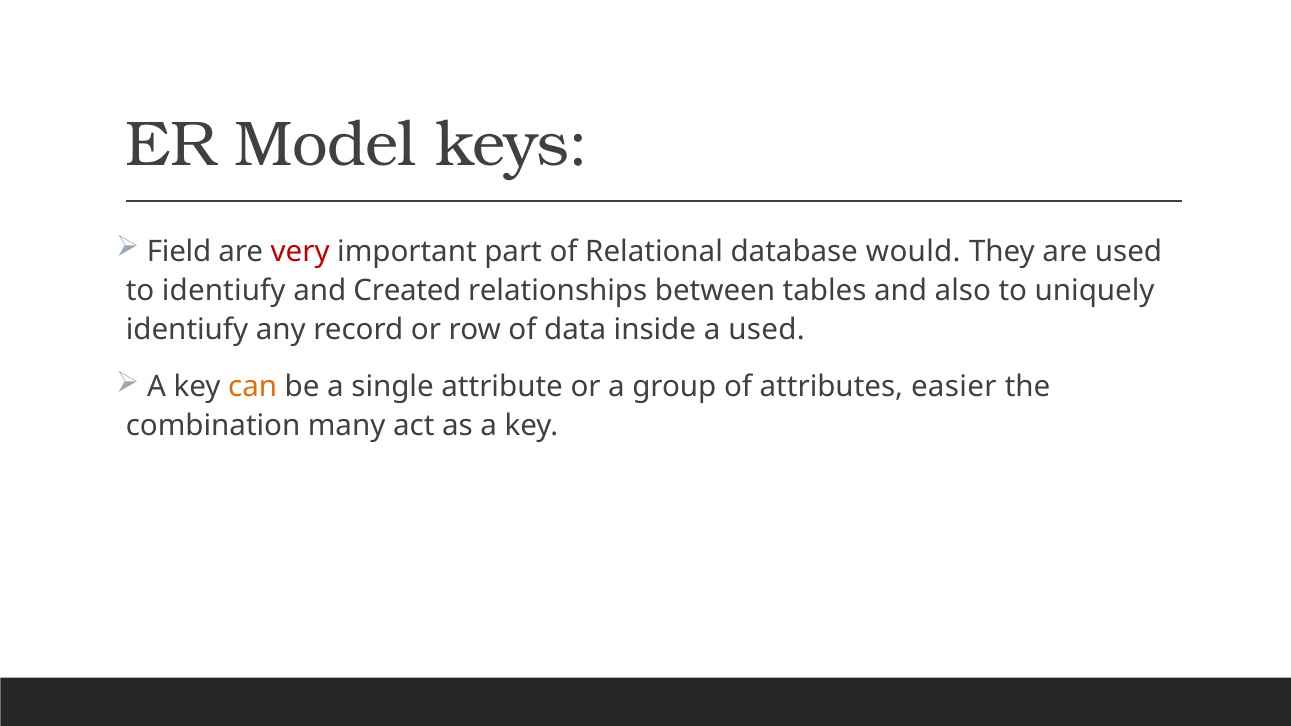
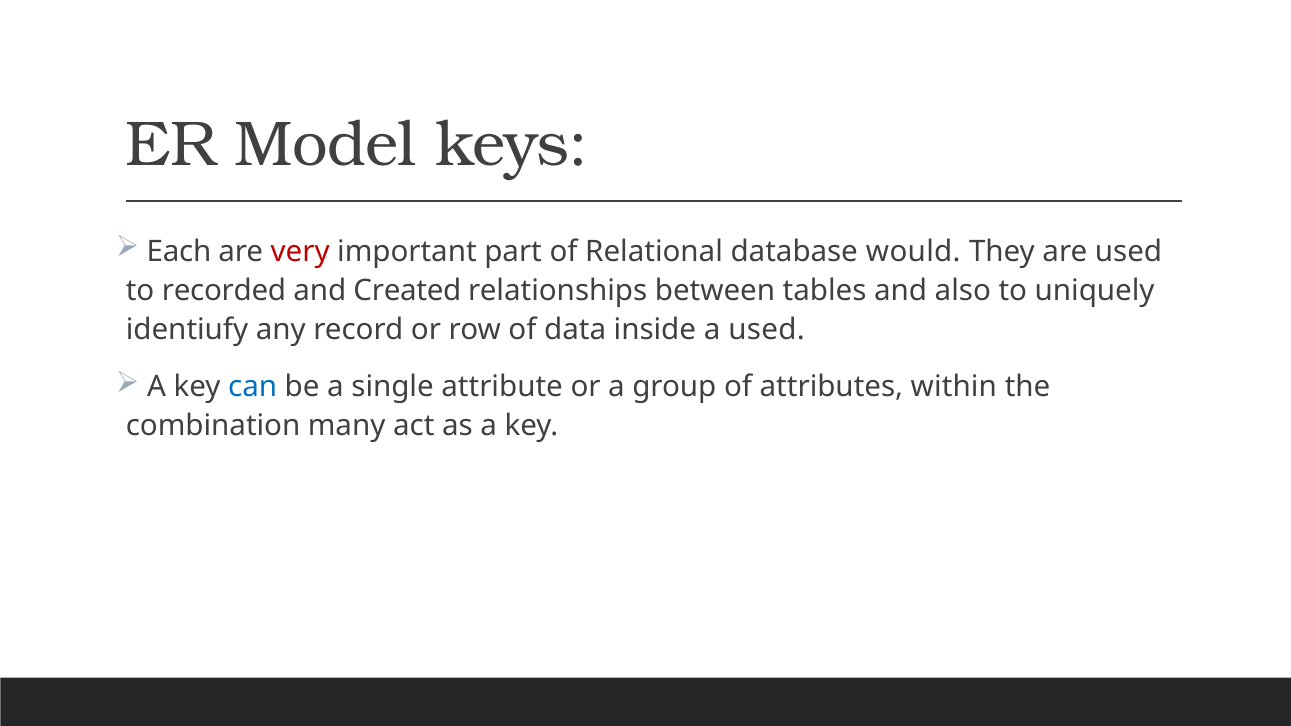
Field: Field -> Each (179, 251)
to identiufy: identiufy -> recorded (224, 290)
can colour: orange -> blue (253, 387)
easier: easier -> within (954, 387)
